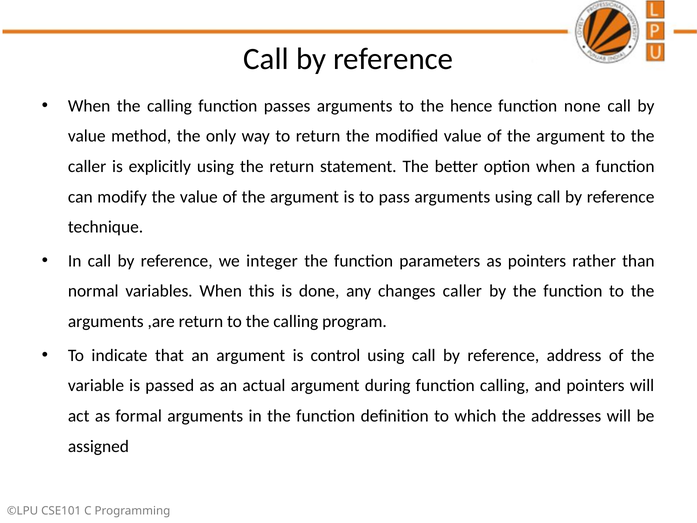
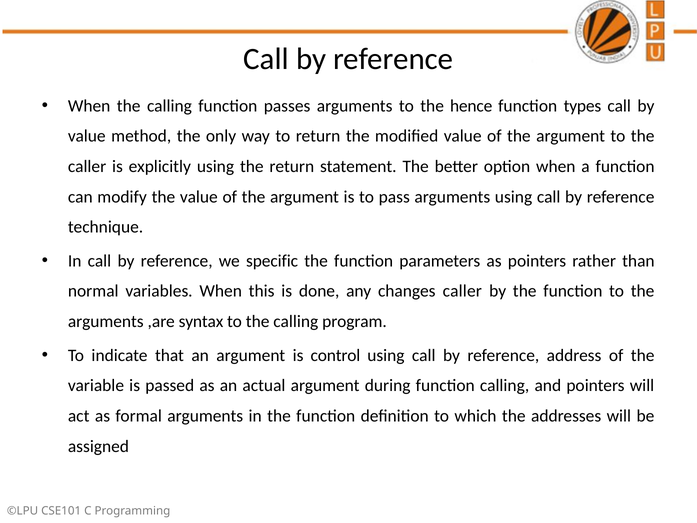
none: none -> types (582, 106)
integer: integer -> specific (272, 261)
,are return: return -> syntax (201, 321)
